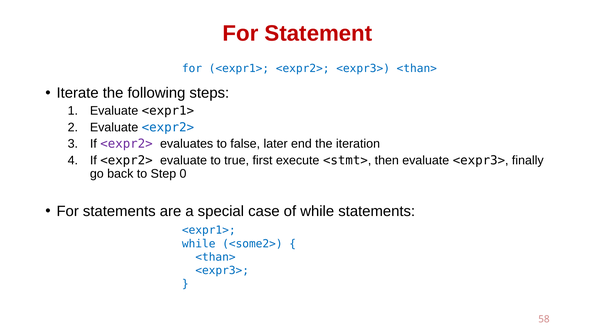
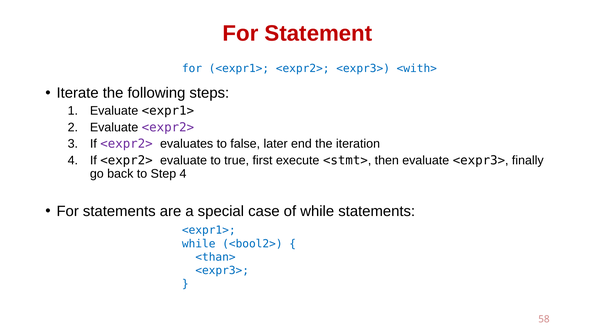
<expr3> <than>: <than> -> <with> (417, 68)
<expr2> colour: blue -> purple (168, 127)
Step 0: 0 -> 4 (183, 174)
<some2>: <some2> -> <bool2> (252, 243)
